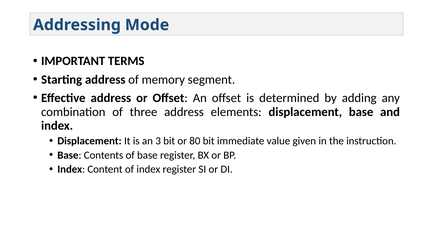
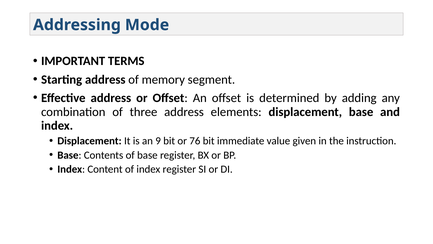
3: 3 -> 9 (158, 141)
80: 80 -> 76 (195, 141)
